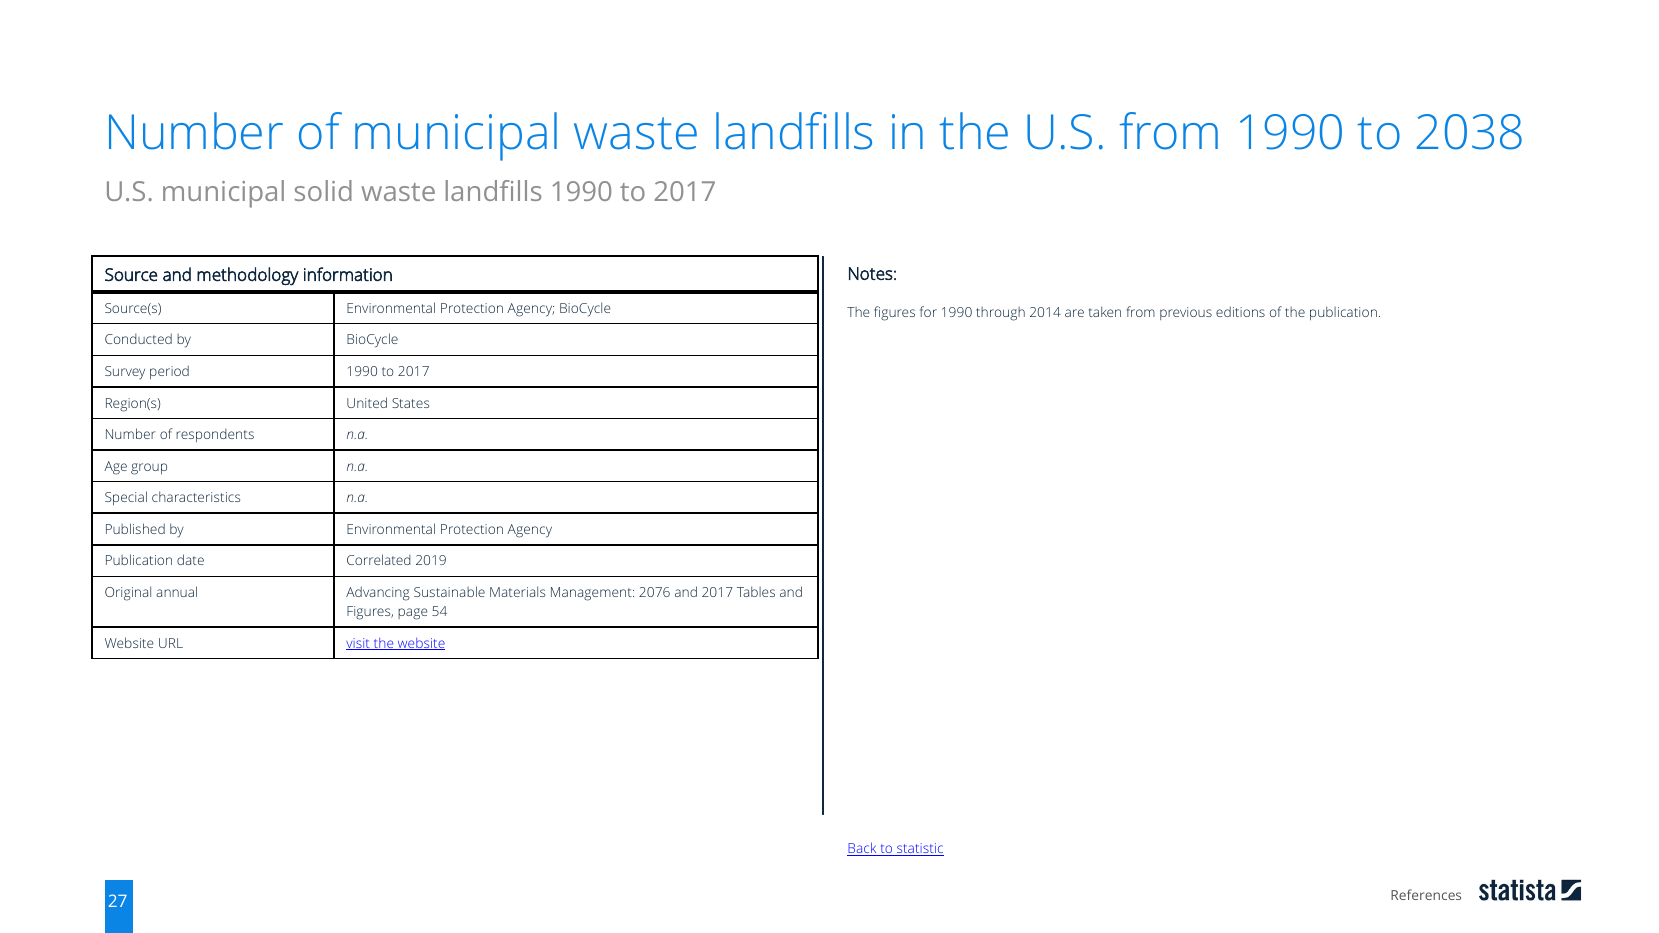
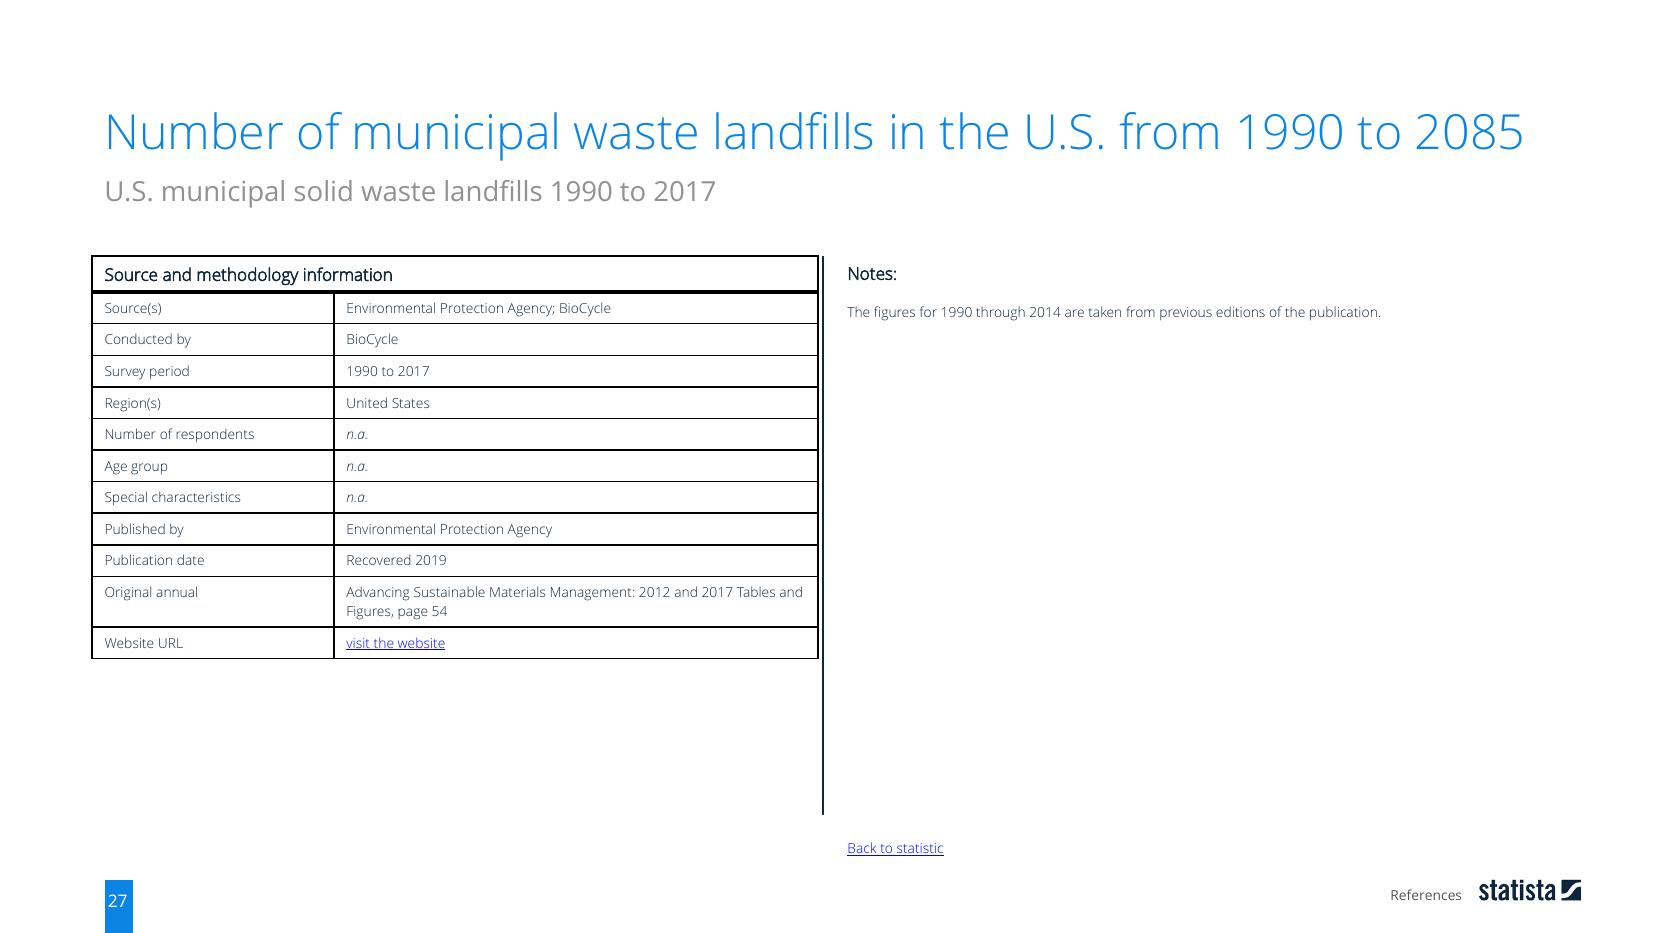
2038: 2038 -> 2085 (1470, 133)
Correlated: Correlated -> Recovered (379, 562)
2076: 2076 -> 2012 (655, 593)
